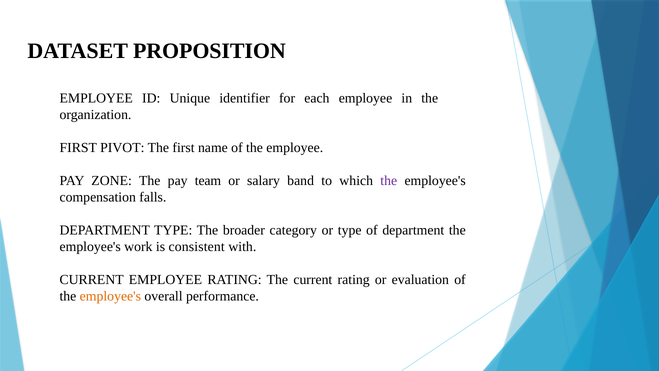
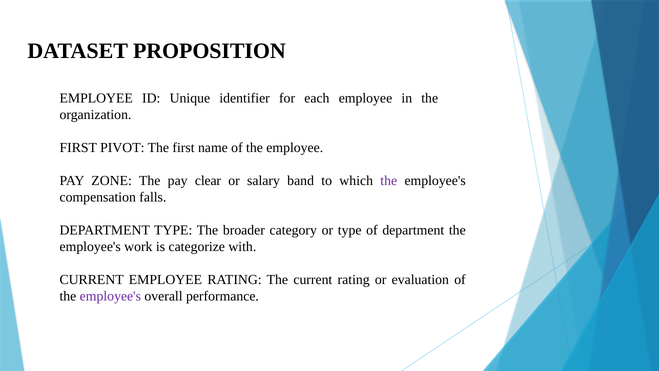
team: team -> clear (208, 181)
consistent: consistent -> categorize (197, 247)
employee's colour: orange -> purple (110, 296)
